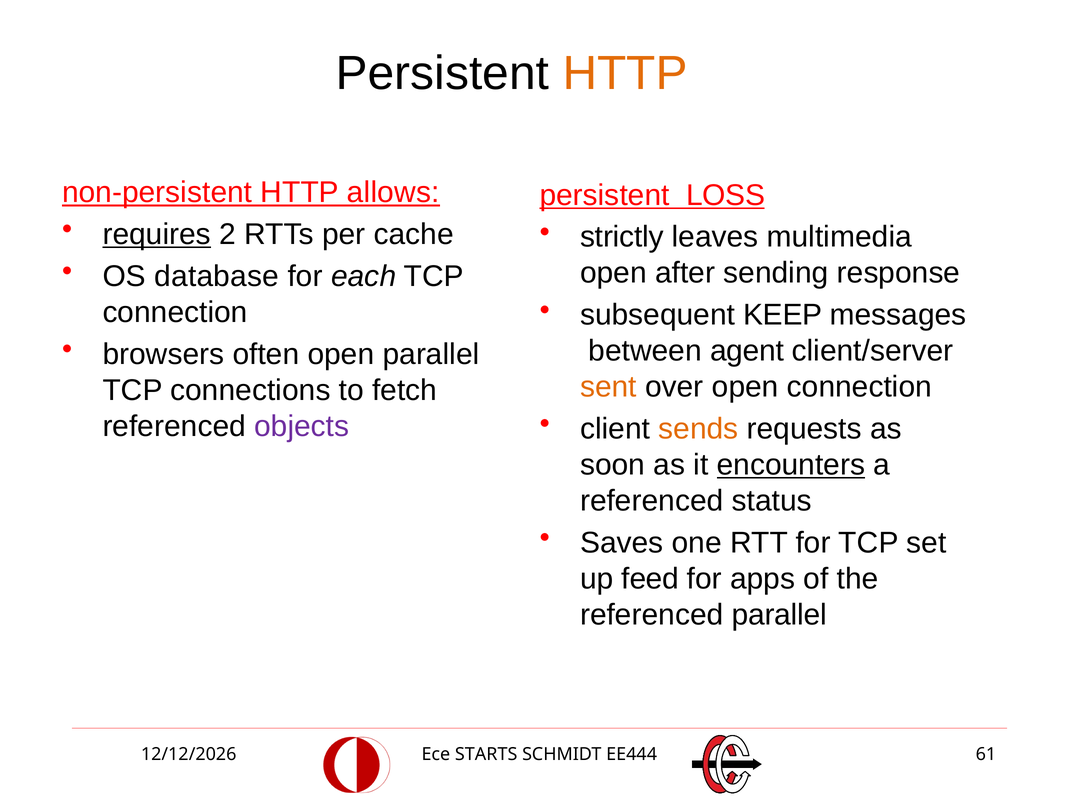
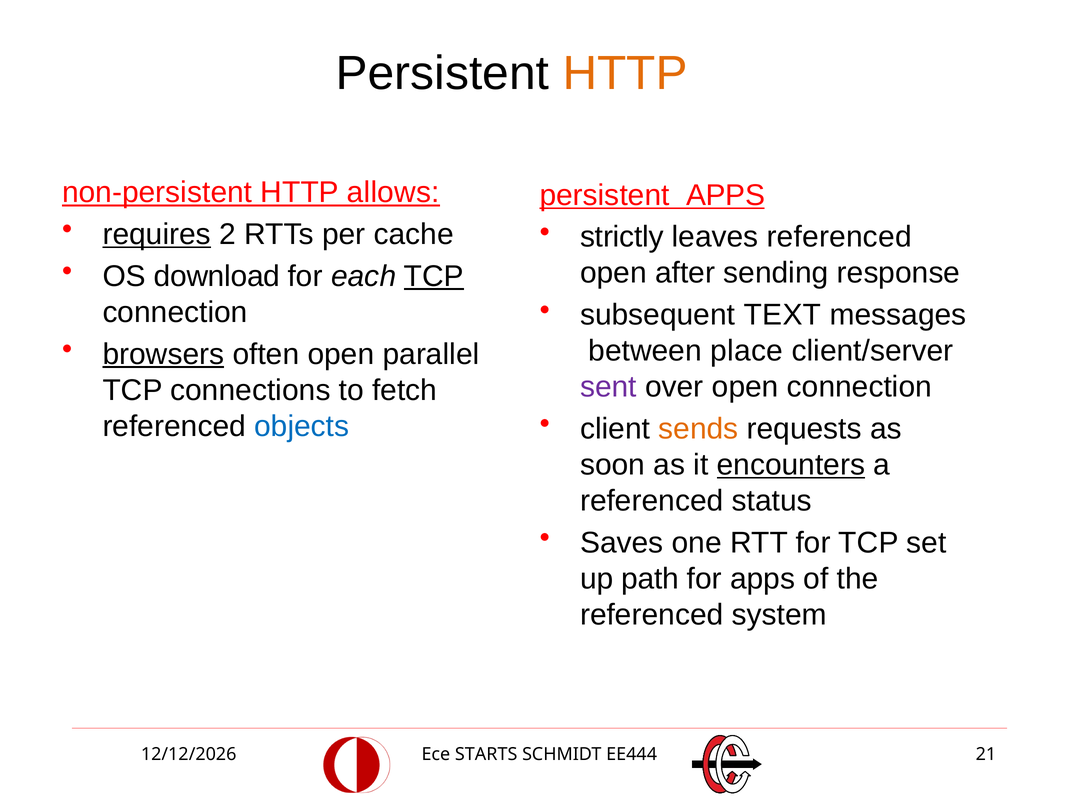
persistent LOSS: LOSS -> APPS (726, 195)
leaves multimedia: multimedia -> referenced (839, 237)
database: database -> download (217, 276)
TCP underline: none -> present (434, 276)
KEEP: KEEP -> TEXT (782, 315)
agent: agent -> place (747, 351)
browsers underline: none -> present (163, 354)
sent colour: orange -> purple (608, 387)
objects colour: purple -> blue (302, 426)
feed: feed -> path (650, 579)
referenced parallel: parallel -> system (779, 615)
61: 61 -> 21 (986, 754)
